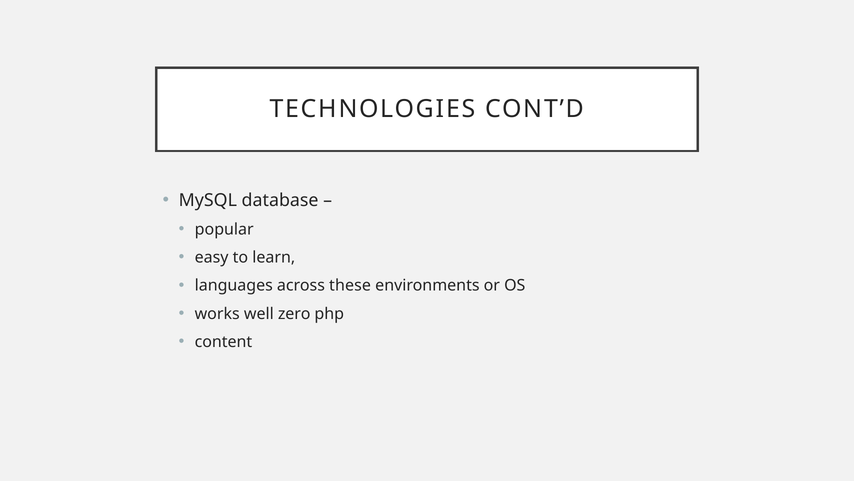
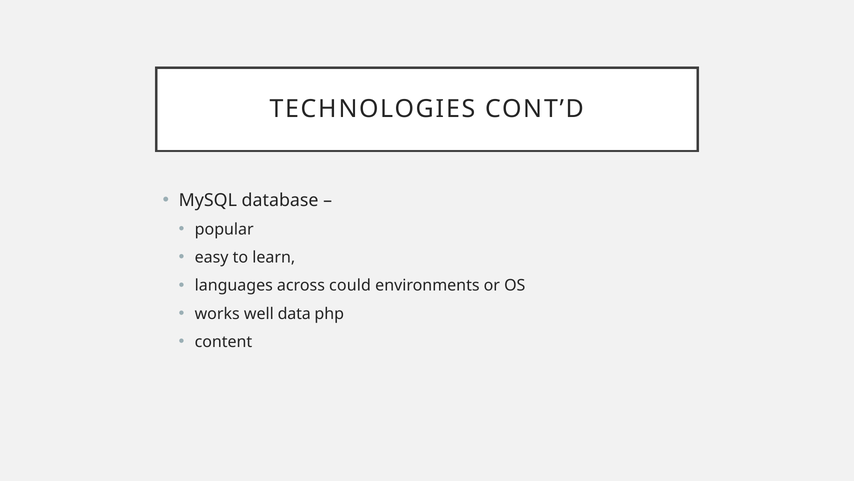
these: these -> could (350, 285)
zero: zero -> data (294, 313)
